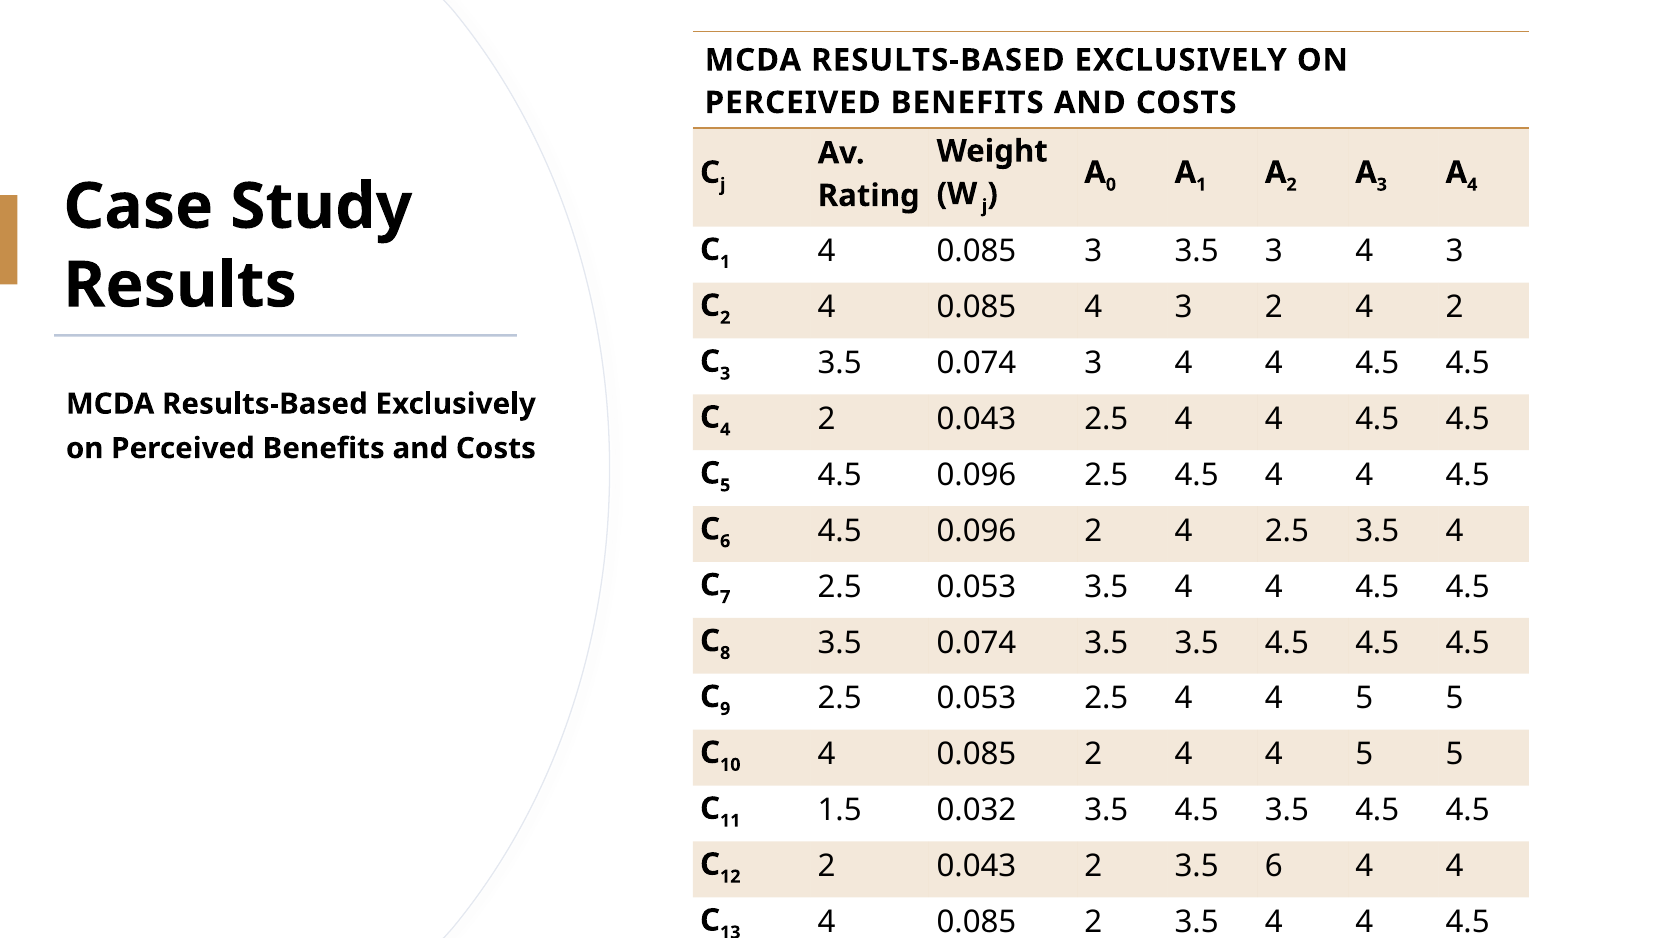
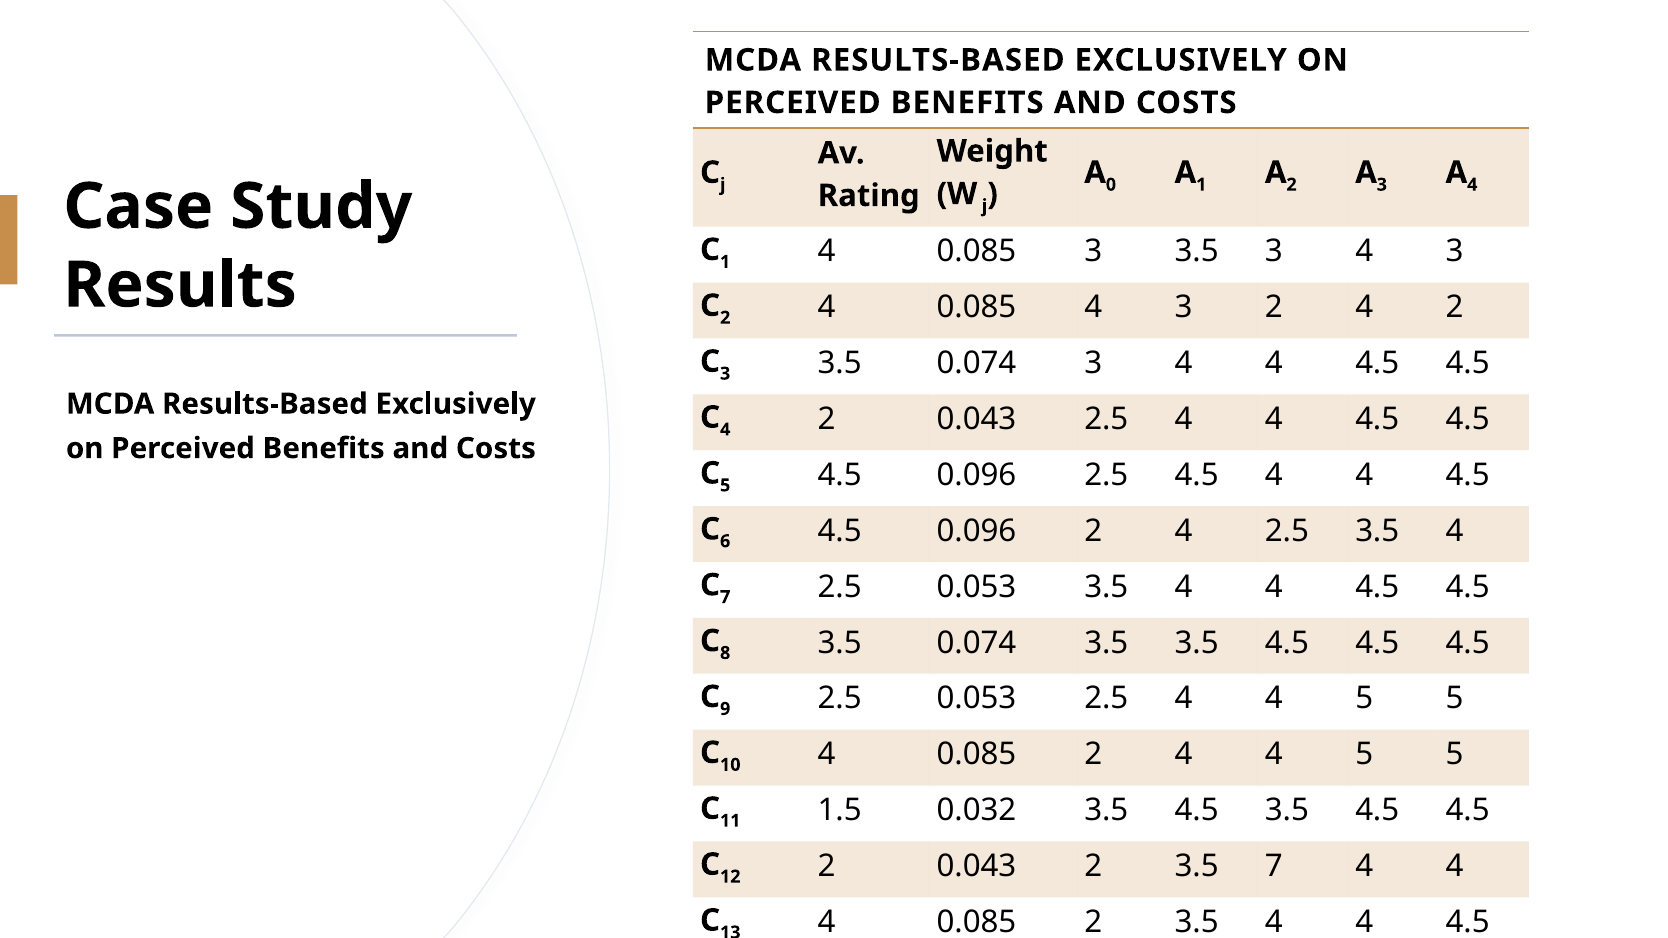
3.5 6: 6 -> 7 (1274, 867)
